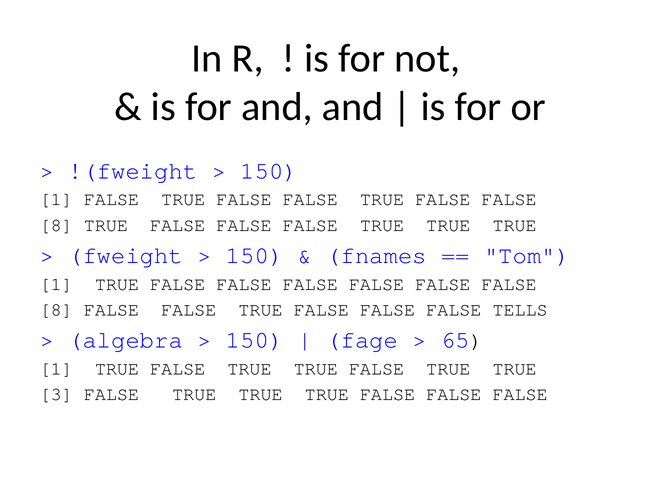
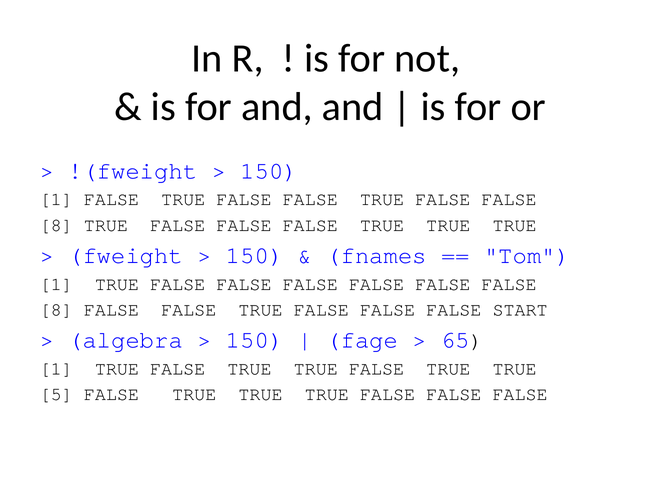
TELLS: TELLS -> START (520, 310)
3: 3 -> 5 (56, 395)
